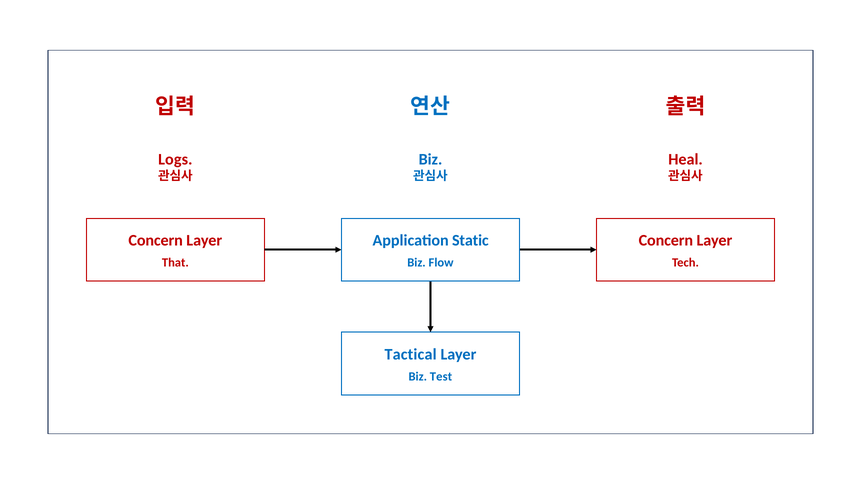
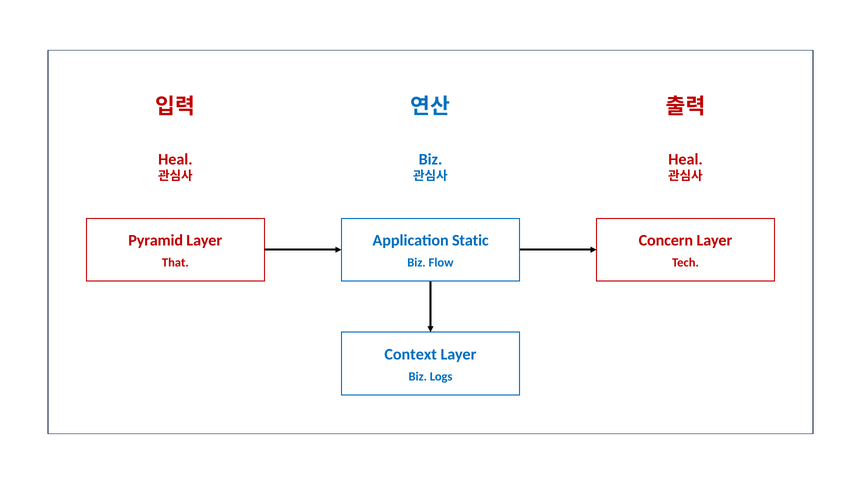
Logs: Logs -> Heal (175, 159)
Concern: Concern -> Pyramid (156, 241)
Tactical: Tactical -> Context (411, 355)
Test: Test -> Logs (441, 377)
